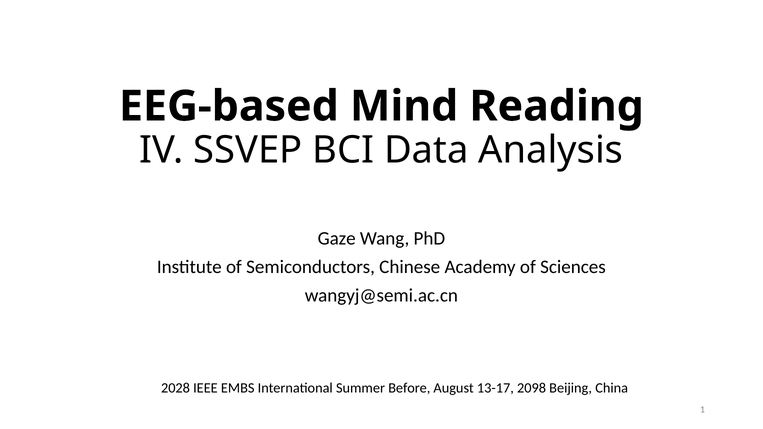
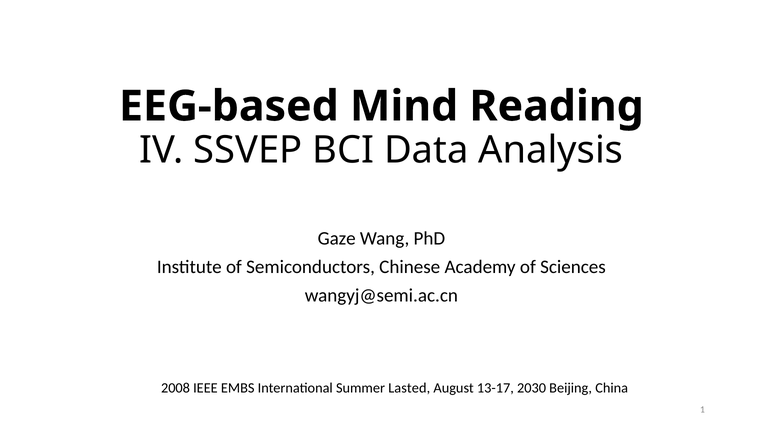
2028: 2028 -> 2008 (175, 388)
Before: Before -> Lasted (409, 388)
2098: 2098 -> 2030 (532, 388)
